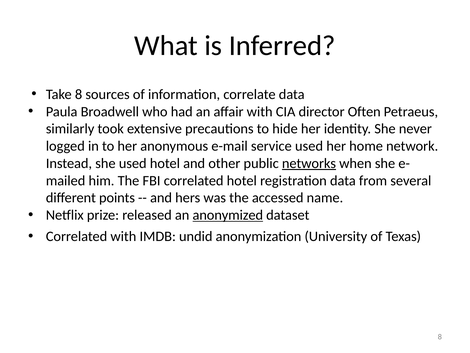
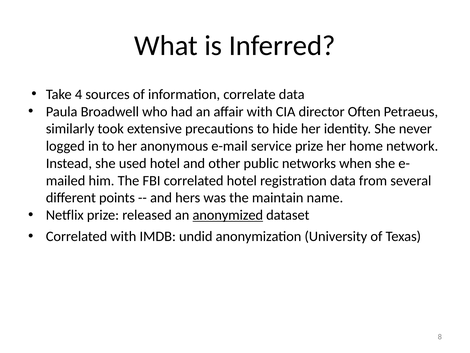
Take 8: 8 -> 4 (79, 94)
service used: used -> prize (309, 146)
networks underline: present -> none (309, 163)
accessed: accessed -> maintain (278, 198)
